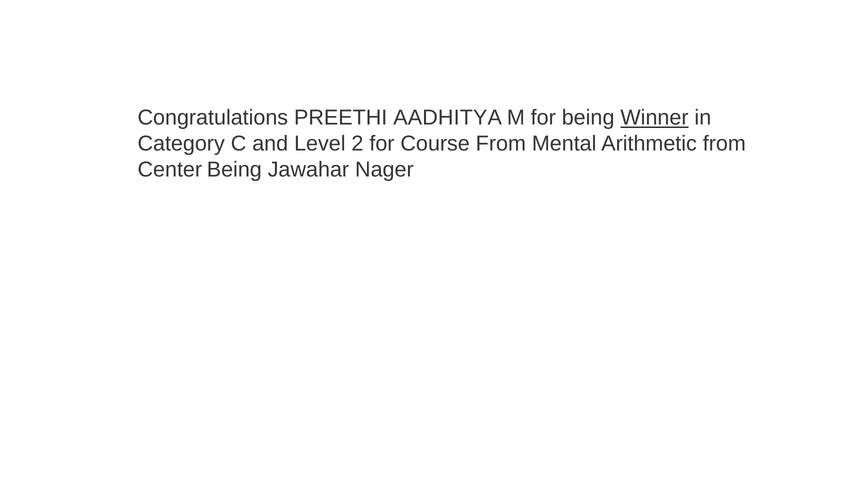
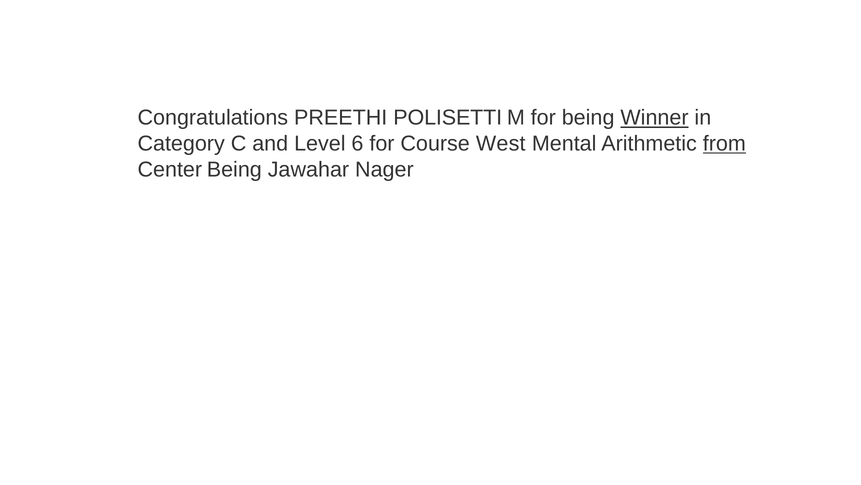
AADHITYA: AADHITYA -> POLISETTI (448, 118)
2: 2 -> 6 (357, 144)
Course From: From -> West (501, 144)
from underline: none -> present (724, 144)
